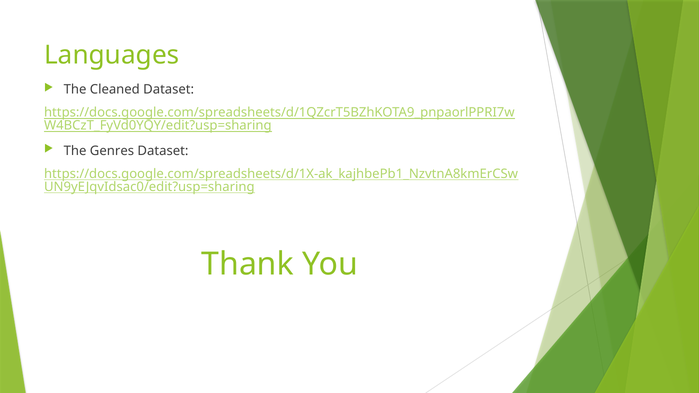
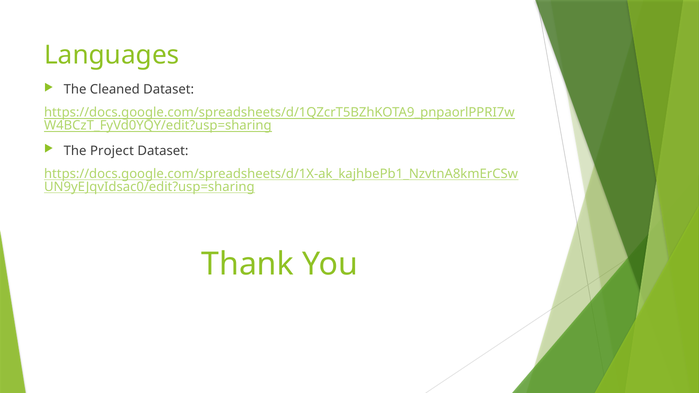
Genres: Genres -> Project (112, 151)
